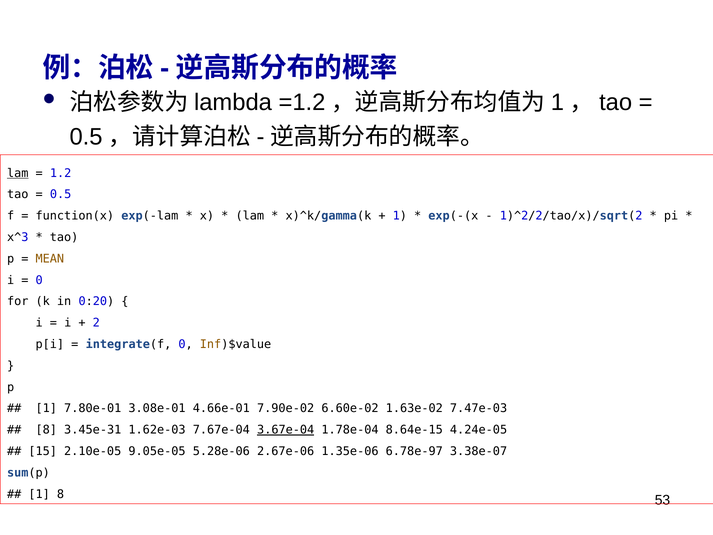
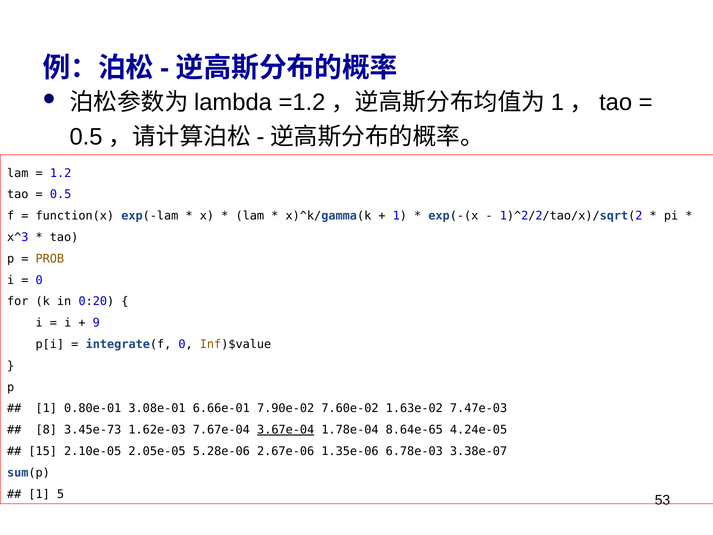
lam underline: present -> none (18, 173)
MEAN: MEAN -> PROB (50, 259)
2: 2 -> 9 (96, 323)
7.80e-01: 7.80e-01 -> 0.80e-01 (93, 408)
4.66e-01: 4.66e-01 -> 6.66e-01 (221, 408)
6.60e-02: 6.60e-02 -> 7.60e-02 (350, 408)
3.45e-31: 3.45e-31 -> 3.45e-73 (93, 430)
8.64e-15: 8.64e-15 -> 8.64e-65 (414, 430)
9.05e-05: 9.05e-05 -> 2.05e-05 (157, 451)
6.78e-97: 6.78e-97 -> 6.78e-03 (414, 451)
1 8: 8 -> 5 (61, 494)
